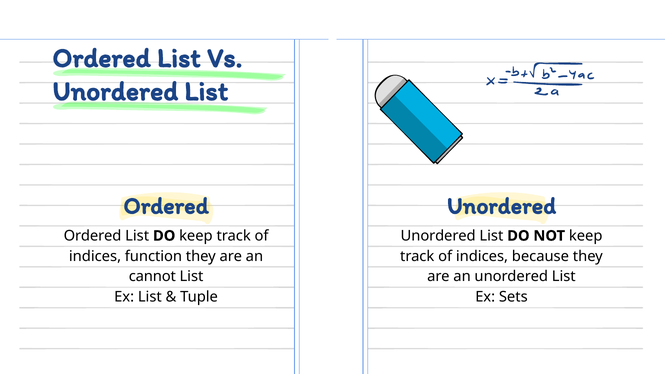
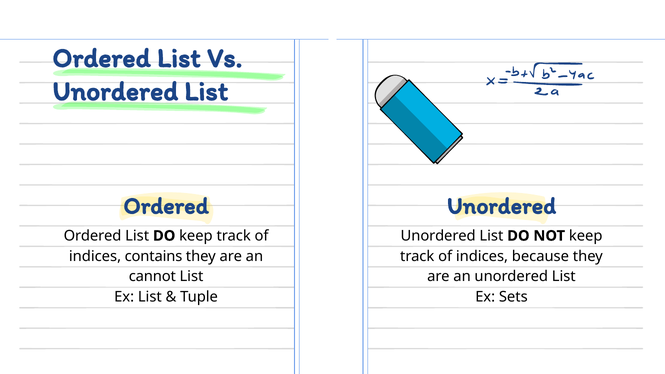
function: function -> contains (154, 256)
